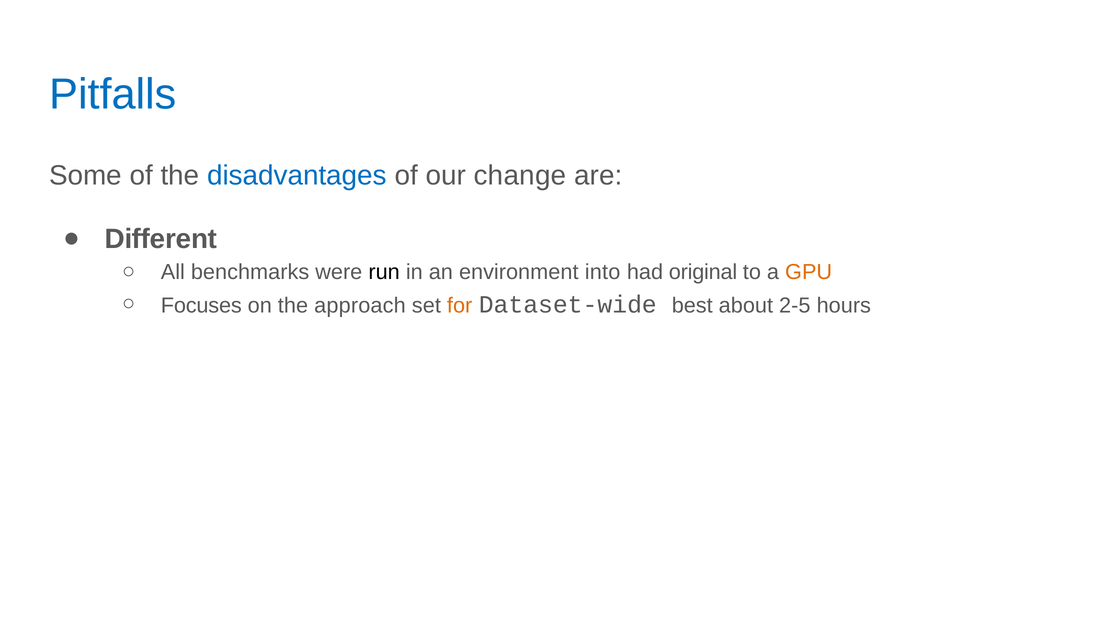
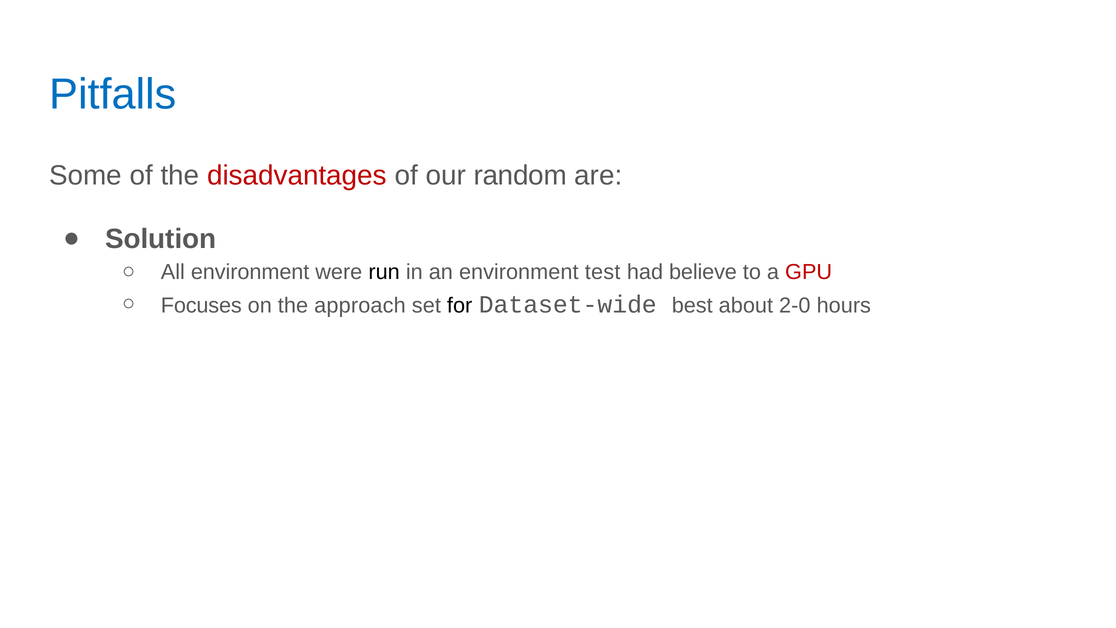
disadvantages colour: blue -> red (297, 176)
change: change -> random (520, 176)
Different: Different -> Solution (161, 239)
All benchmarks: benchmarks -> environment (250, 272)
into: into -> test (603, 272)
original: original -> believe (703, 272)
GPU colour: orange -> red (809, 272)
for colour: orange -> black (460, 306)
2-5: 2-5 -> 2-0 (795, 306)
